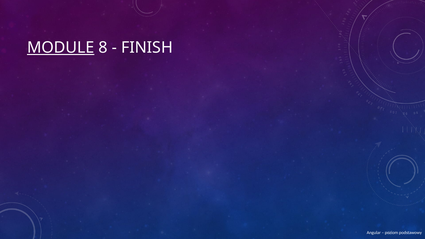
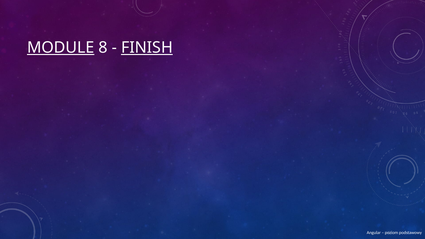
FINISH underline: none -> present (147, 48)
